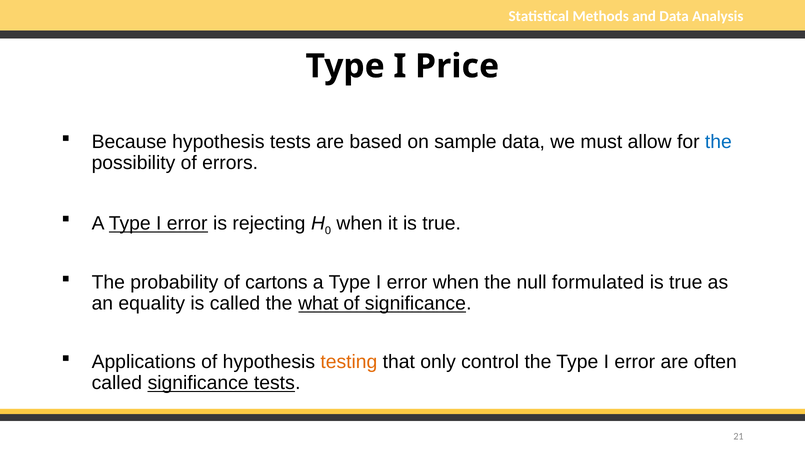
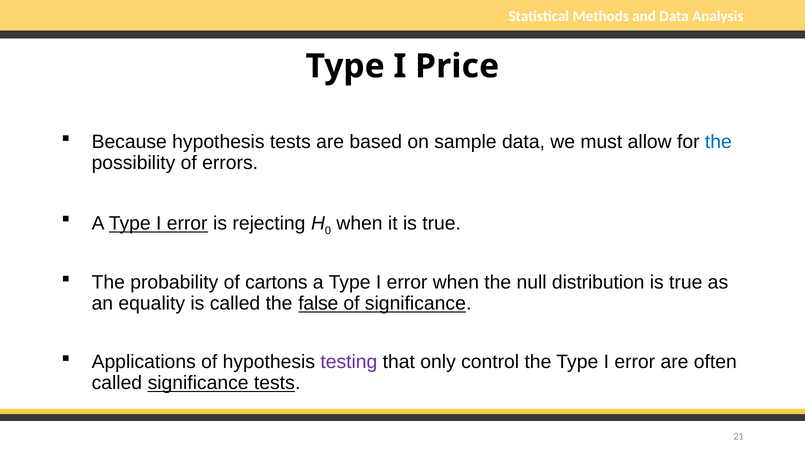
formulated: formulated -> distribution (598, 282)
what: what -> false (318, 303)
testing colour: orange -> purple (349, 362)
